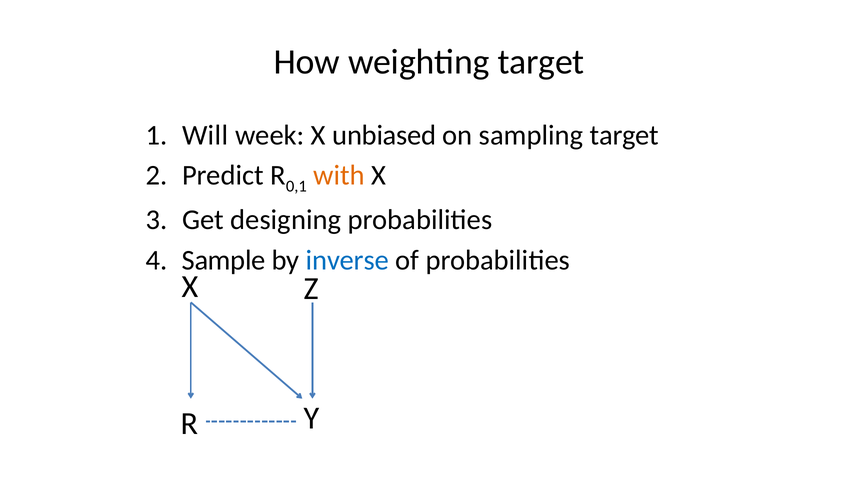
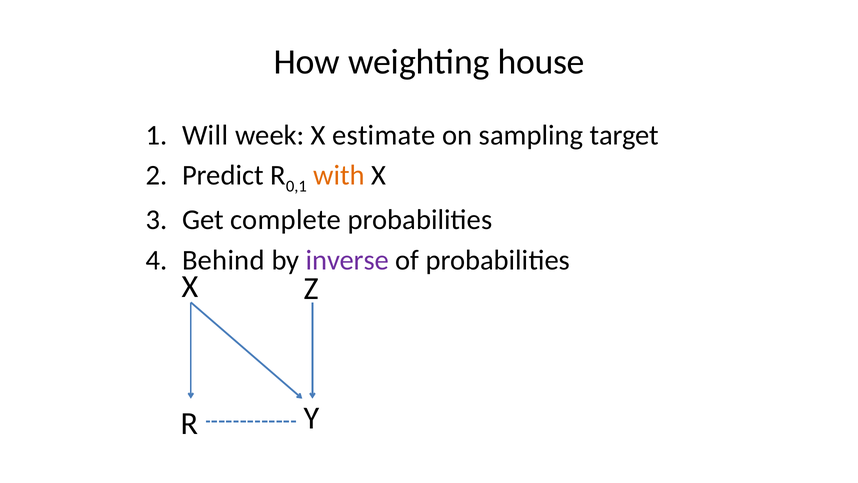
weighting target: target -> house (541, 62)
unbiased: unbiased -> estimate (384, 135)
designing: designing -> complete (286, 220)
Sample: Sample -> Behind (223, 260)
inverse colour: blue -> purple (347, 260)
